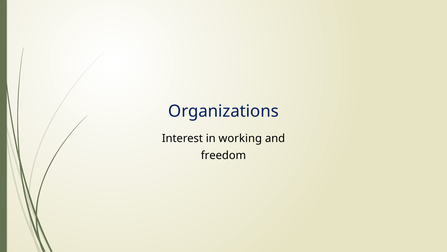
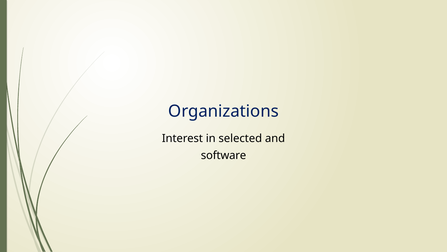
working: working -> selected (240, 138)
freedom: freedom -> software (224, 155)
